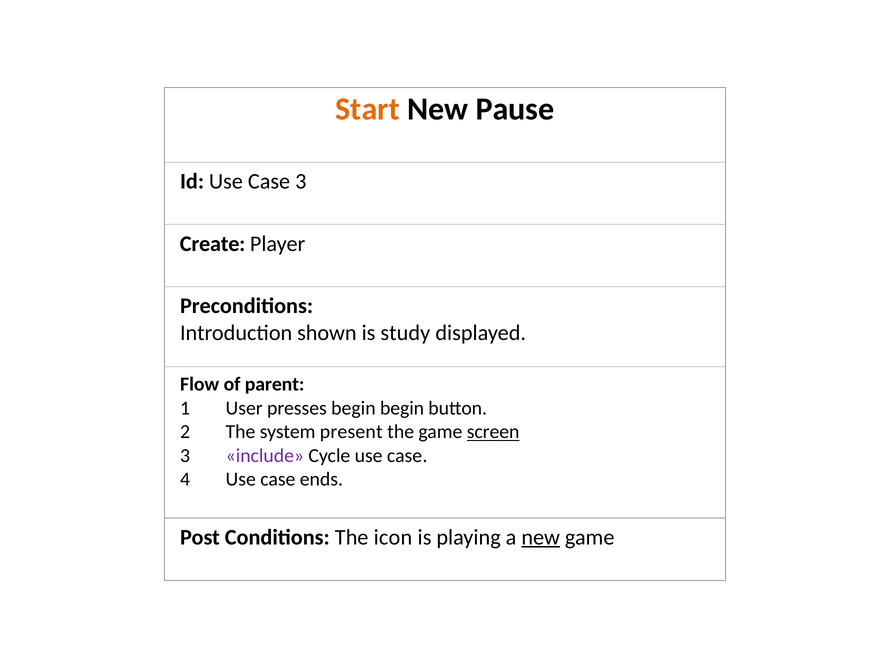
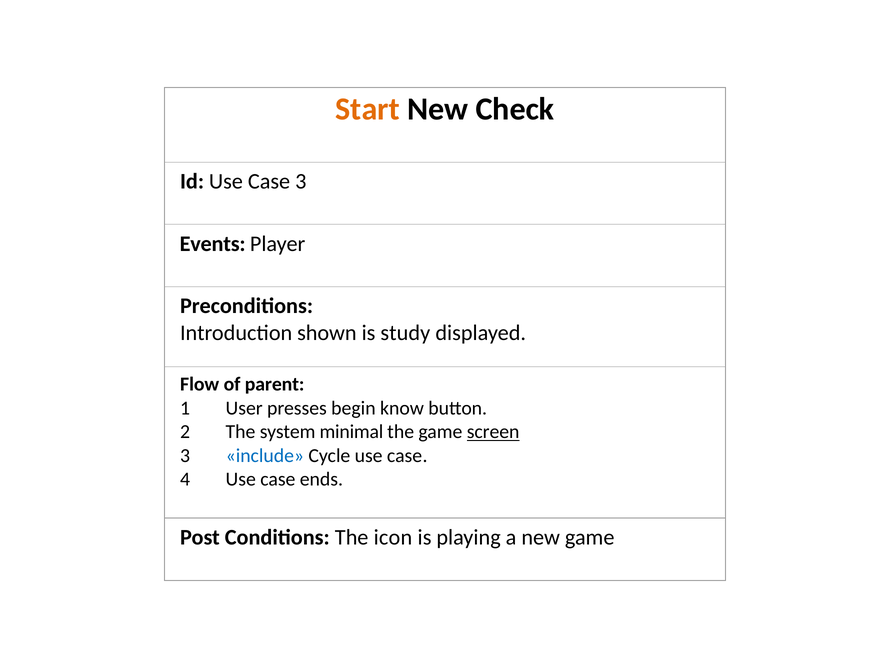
Pause: Pause -> Check (515, 109)
Create: Create -> Events (213, 244)
begin begin: begin -> know (402, 408)
present: present -> minimal (351, 432)
include colour: purple -> blue (265, 455)
new underline: present -> none (541, 537)
